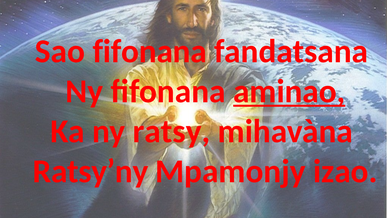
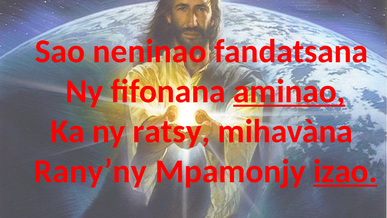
Sao fifonana: fifonana -> neninao (150, 51)
Ratsy’ny: Ratsy’ny -> Rany’ny (90, 171)
izao underline: none -> present (345, 171)
